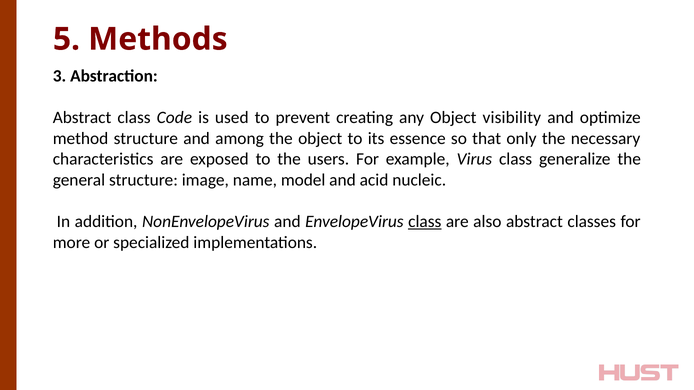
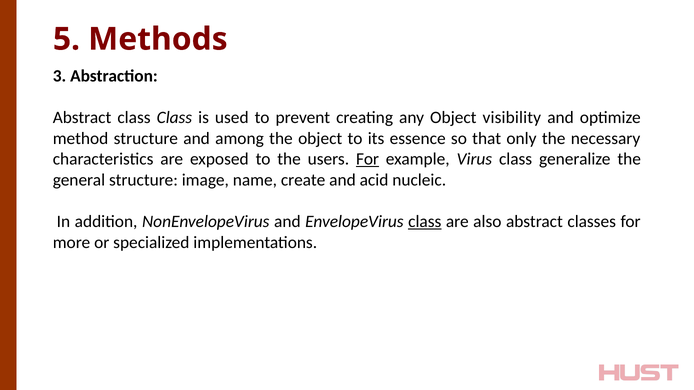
class Code: Code -> Class (174, 118)
For underline: none -> present (368, 159)
model: model -> create (303, 180)
